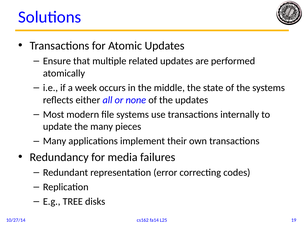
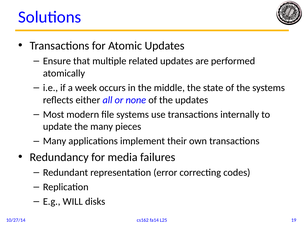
TREE: TREE -> WILL (73, 202)
